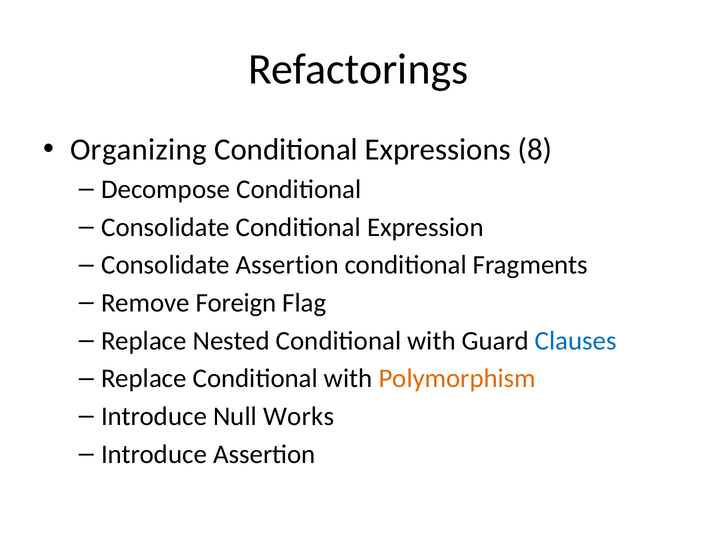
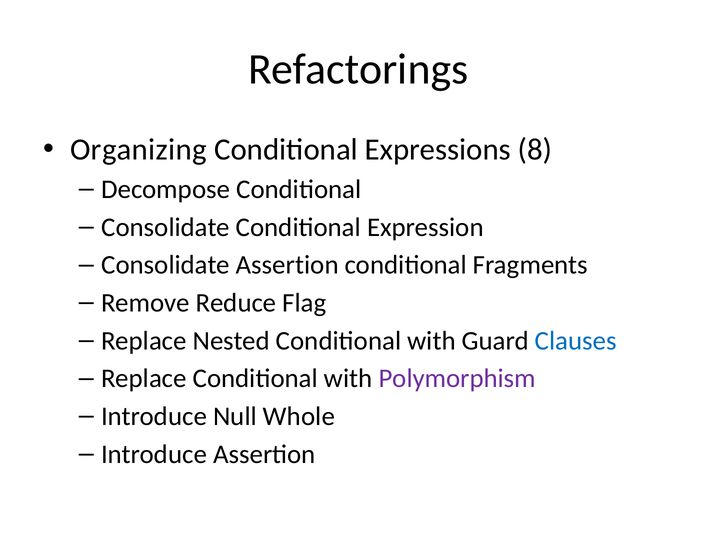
Foreign: Foreign -> Reduce (236, 303)
Polymorphism colour: orange -> purple (457, 379)
Works: Works -> Whole (299, 417)
